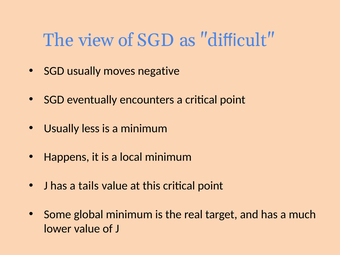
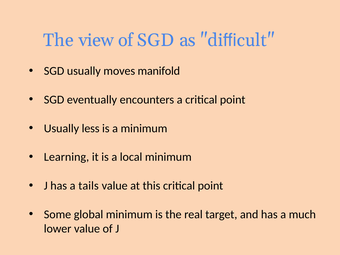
negative: negative -> manifold (159, 71)
Happens: Happens -> Learning (67, 157)
